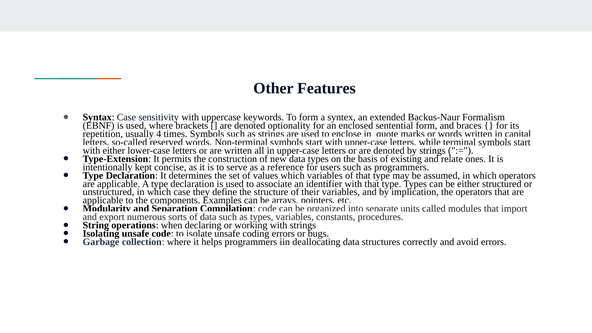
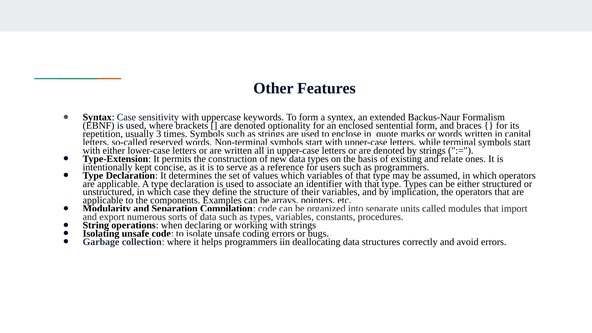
4: 4 -> 3 (159, 134)
